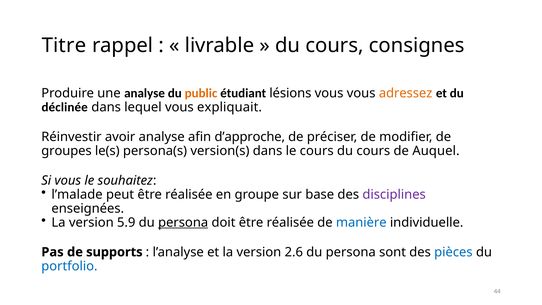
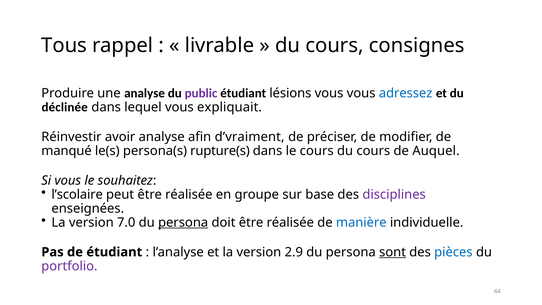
Titre: Titre -> Tous (64, 46)
public colour: orange -> purple (201, 93)
adressez colour: orange -> blue (406, 93)
d’approche: d’approche -> d’vraiment (250, 137)
groupes: groupes -> manqué (66, 151)
version(s: version(s -> rupture(s (220, 151)
l’malade: l’malade -> l’scolaire (77, 194)
5.9: 5.9 -> 7.0 (126, 222)
de supports: supports -> étudiant (114, 252)
2.6: 2.6 -> 2.9 (294, 252)
sont underline: none -> present (393, 252)
portfolio colour: blue -> purple (69, 266)
